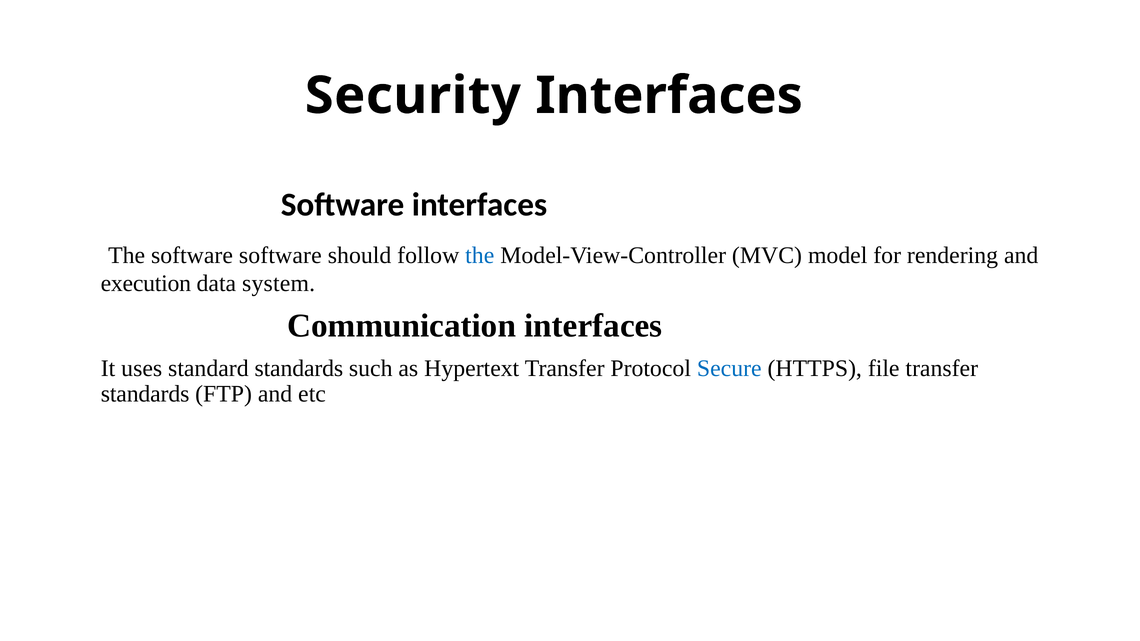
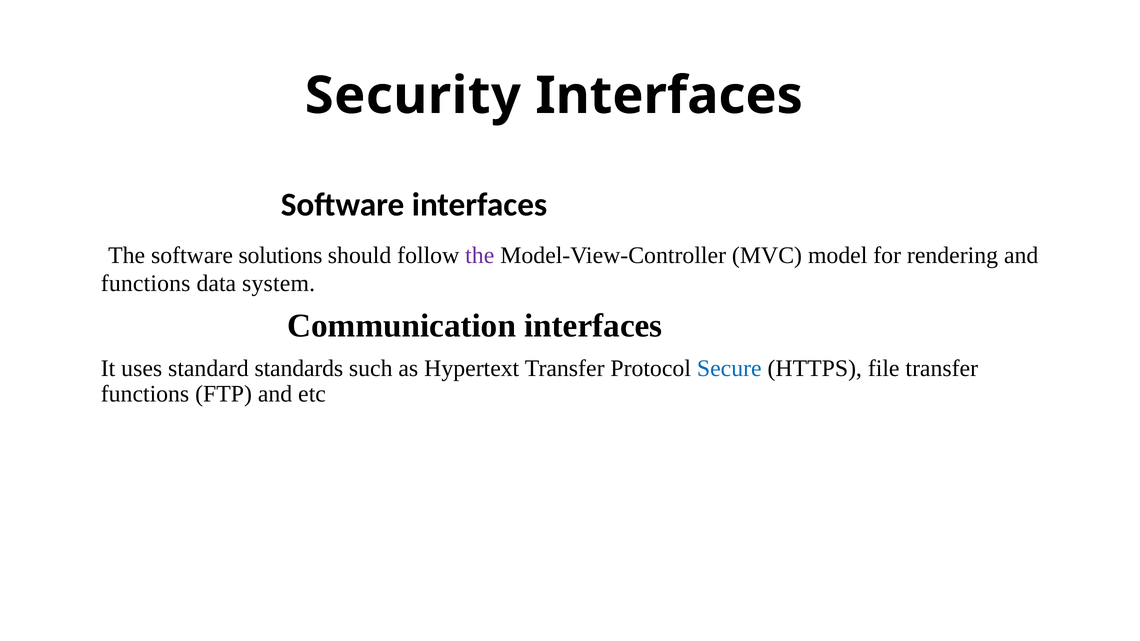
software software: software -> solutions (280, 256)
the colour: blue -> purple (480, 256)
execution: execution -> functions (146, 283)
standards: standards -> functions (145, 394)
